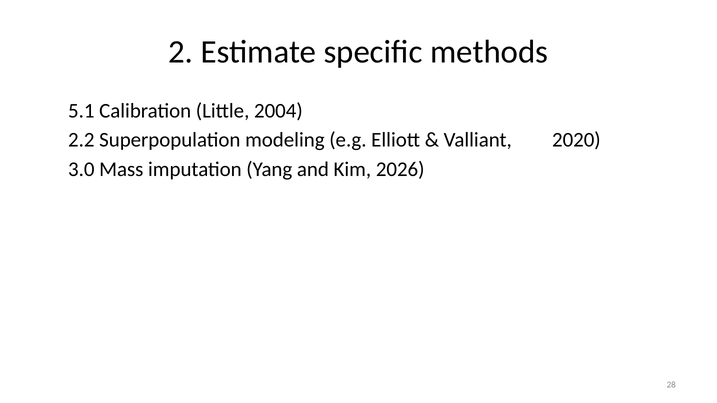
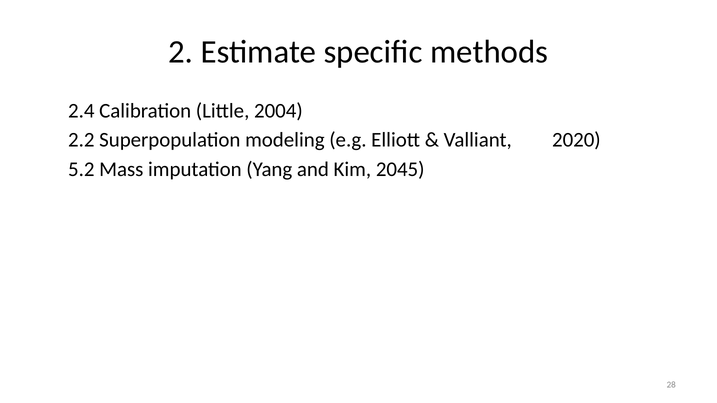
5.1: 5.1 -> 2.4 (81, 111)
3.0: 3.0 -> 5.2 (81, 169)
2026: 2026 -> 2045 (400, 169)
